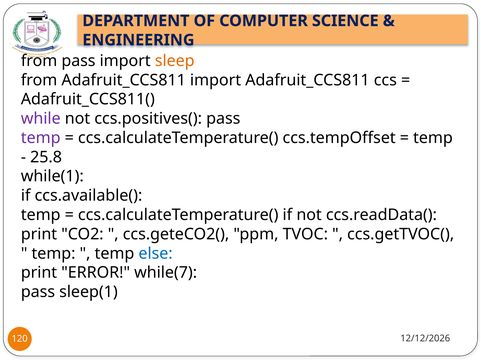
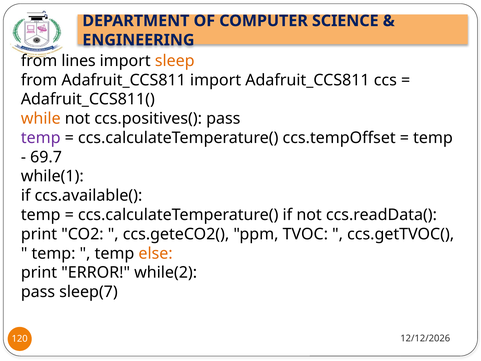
from pass: pass -> lines (79, 61)
while colour: purple -> orange (41, 119)
25.8: 25.8 -> 69.7 (46, 157)
else colour: blue -> orange (156, 253)
while(7: while(7 -> while(2 (166, 272)
sleep(1: sleep(1 -> sleep(7 (88, 292)
